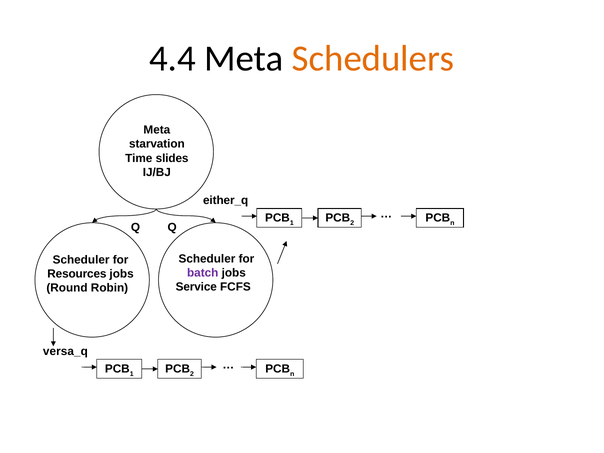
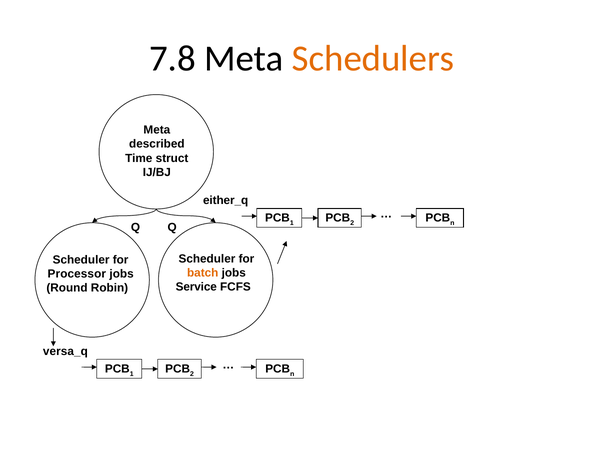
4.4: 4.4 -> 7.8 (173, 58)
starvation: starvation -> described (157, 144)
slides: slides -> struct (172, 158)
batch colour: purple -> orange (203, 273)
Resources: Resources -> Processor (77, 274)
